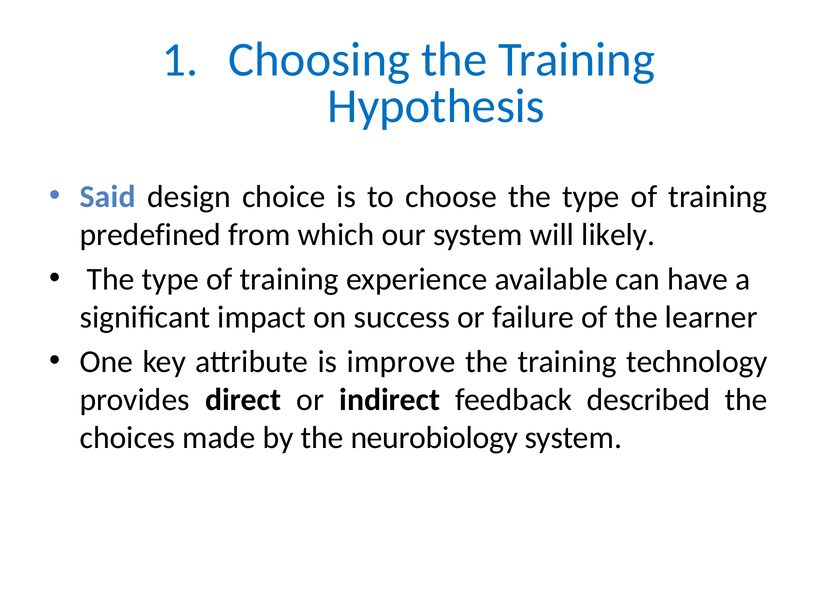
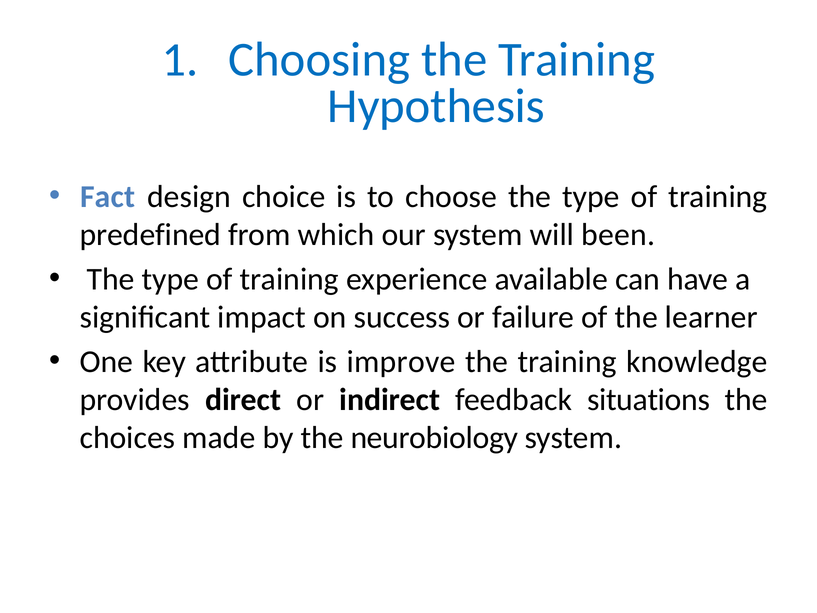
Said: Said -> Fact (108, 197)
likely: likely -> been (618, 235)
technology: technology -> knowledge (697, 362)
described: described -> situations (649, 400)
